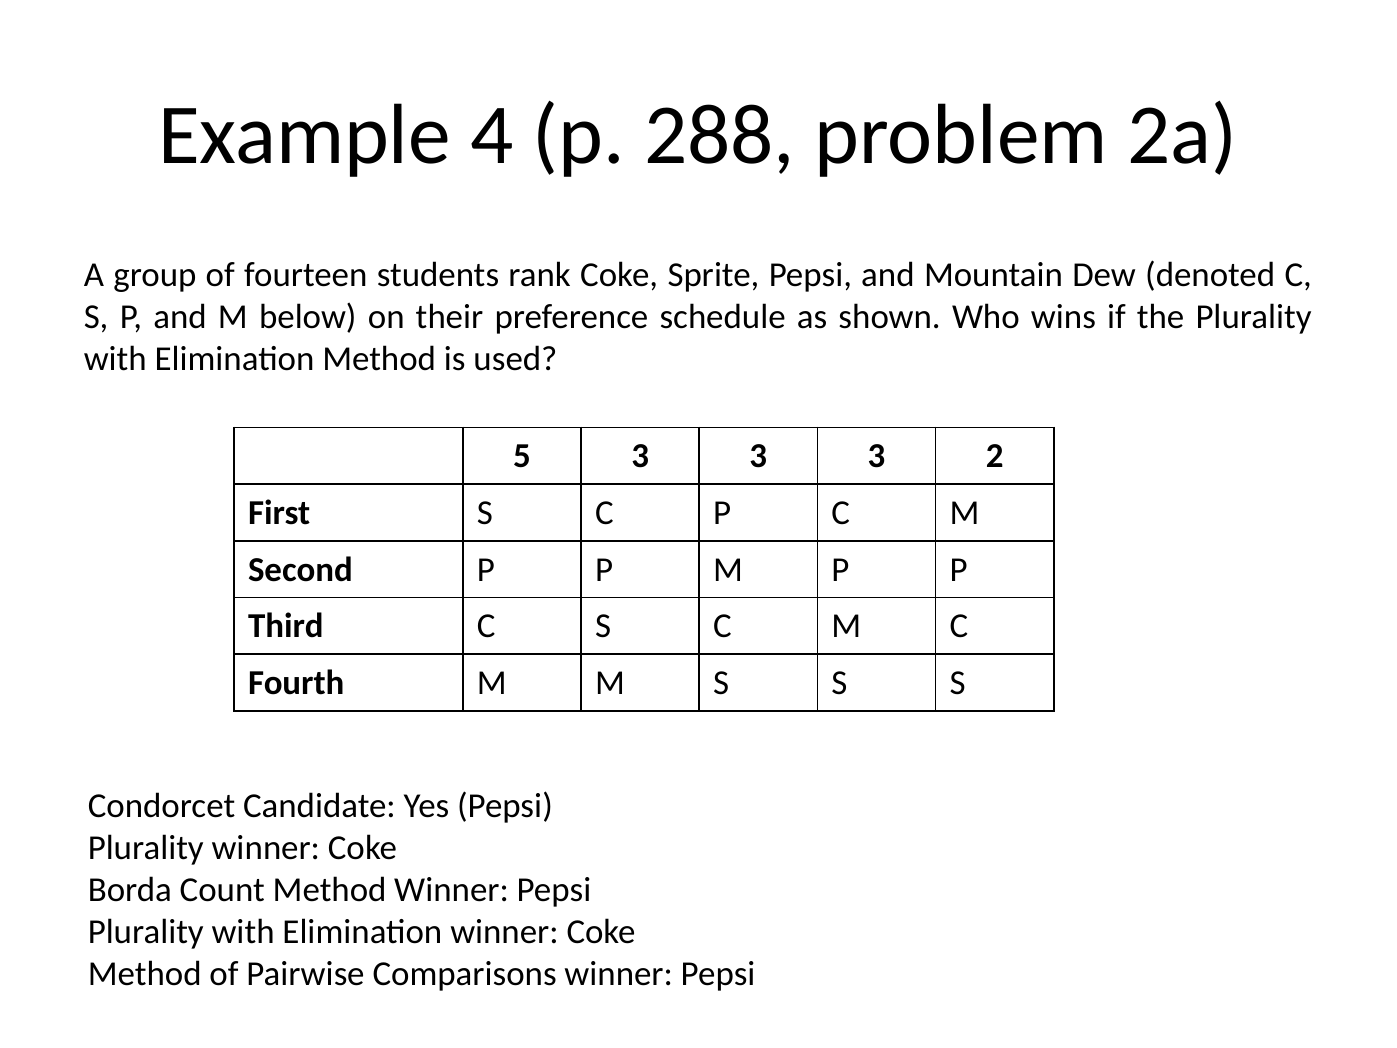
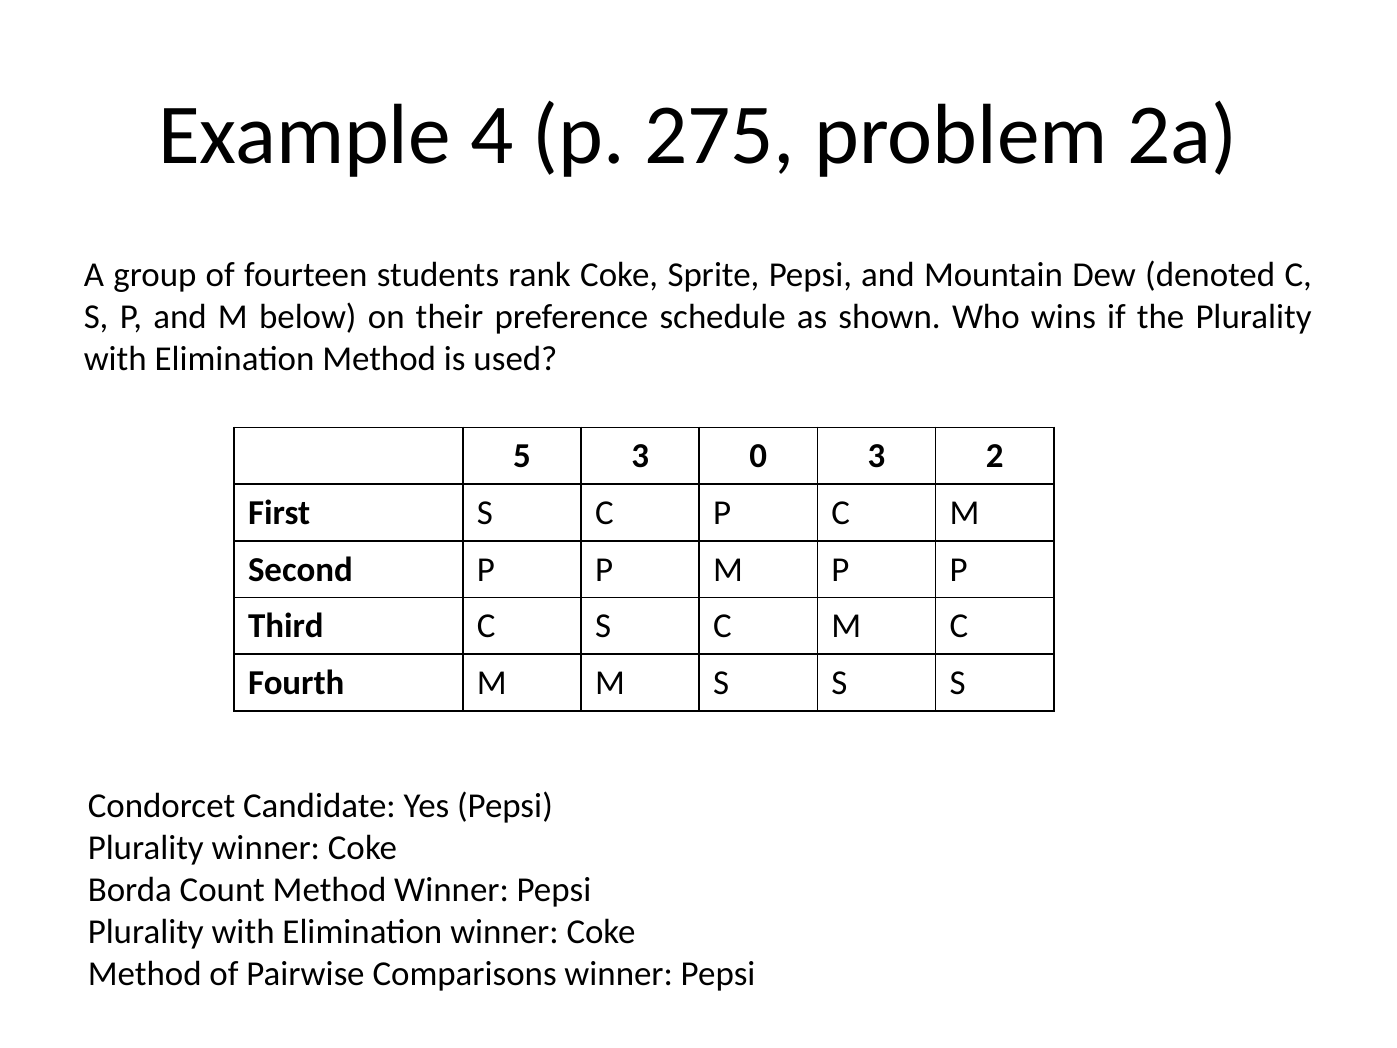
288: 288 -> 275 (720, 135)
5 3 3: 3 -> 0 (758, 456)
